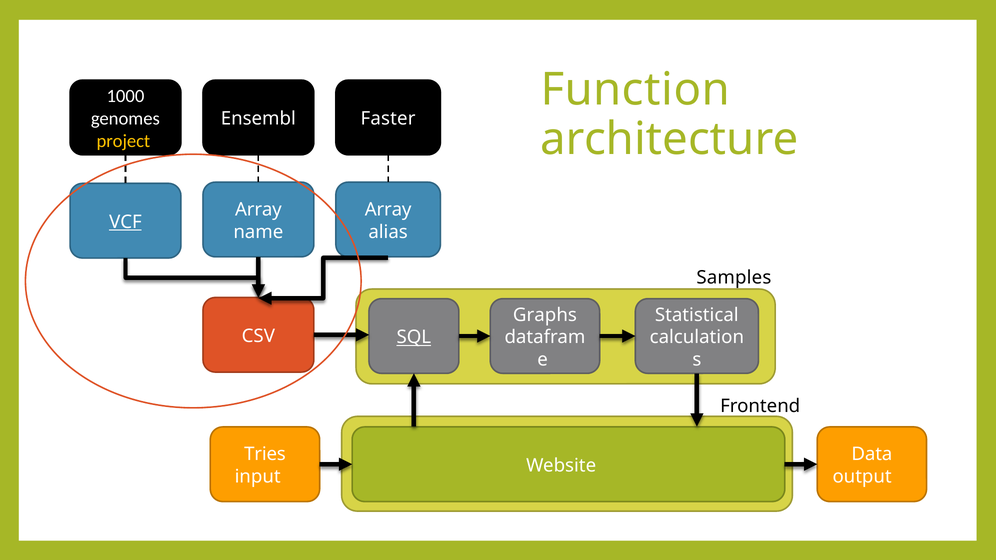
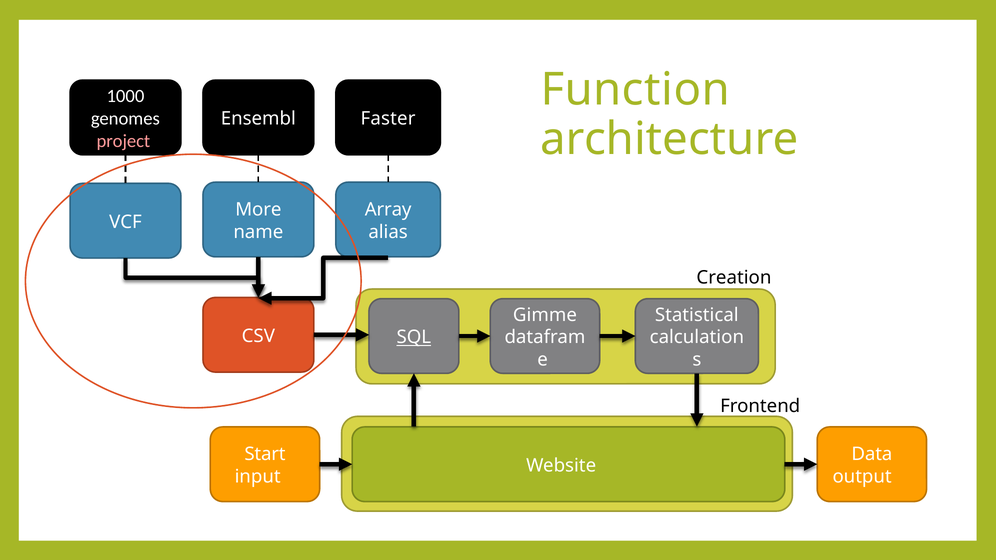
project colour: yellow -> pink (123, 141)
Array: Array -> More (258, 210)
VCF underline: present -> none (125, 222)
Samples: Samples -> Creation (734, 278)
Graphs: Graphs -> Gimme (545, 315)
Tries: Tries -> Start (265, 455)
